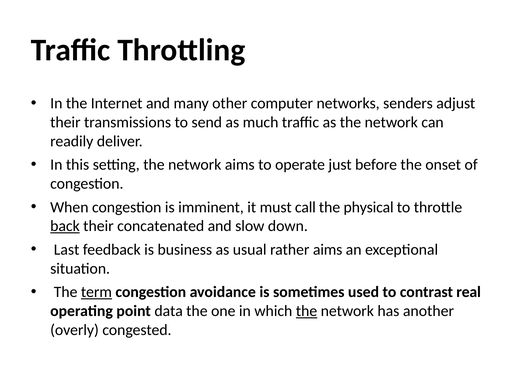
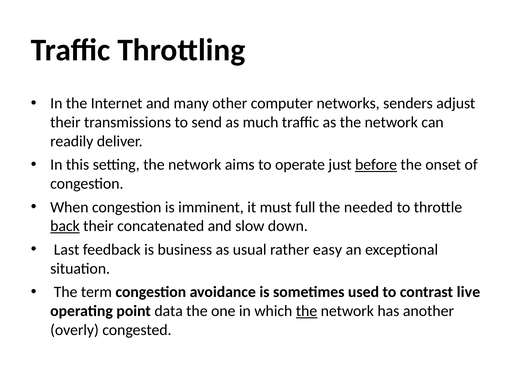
before underline: none -> present (376, 164)
call: call -> full (305, 207)
physical: physical -> needed (368, 207)
rather aims: aims -> easy (328, 249)
term underline: present -> none (96, 291)
real: real -> live (468, 291)
